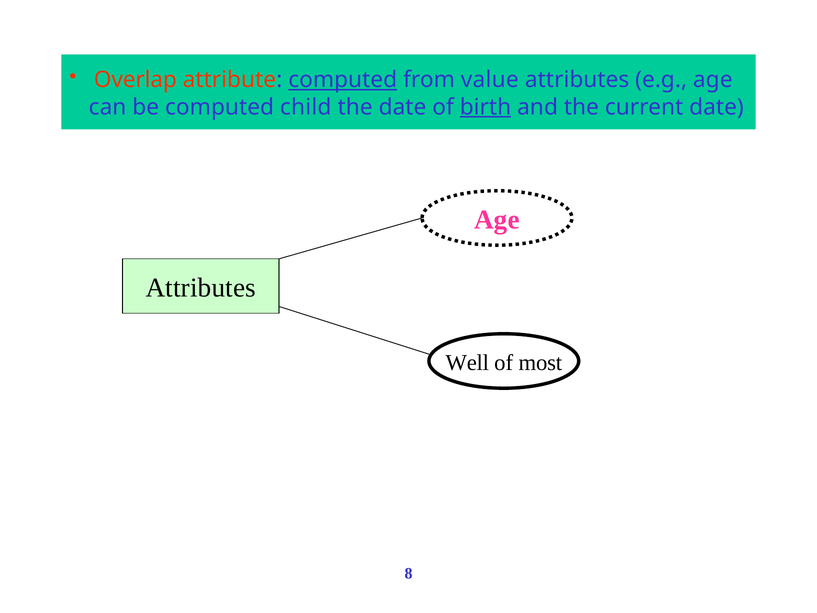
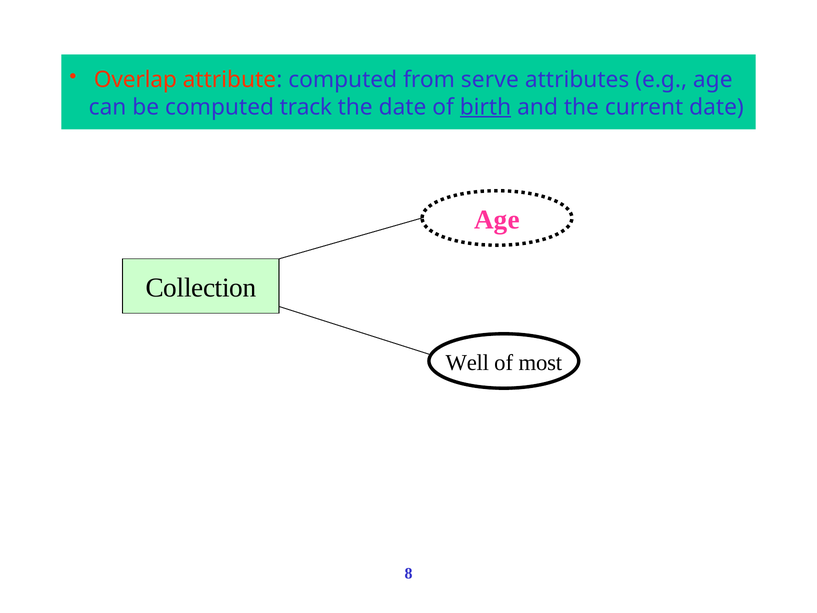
computed underline: present -> none (343, 80)
value: value -> serve (490, 80)
child: child -> track (306, 107)
Attributes: Attributes -> Collection (201, 288)
